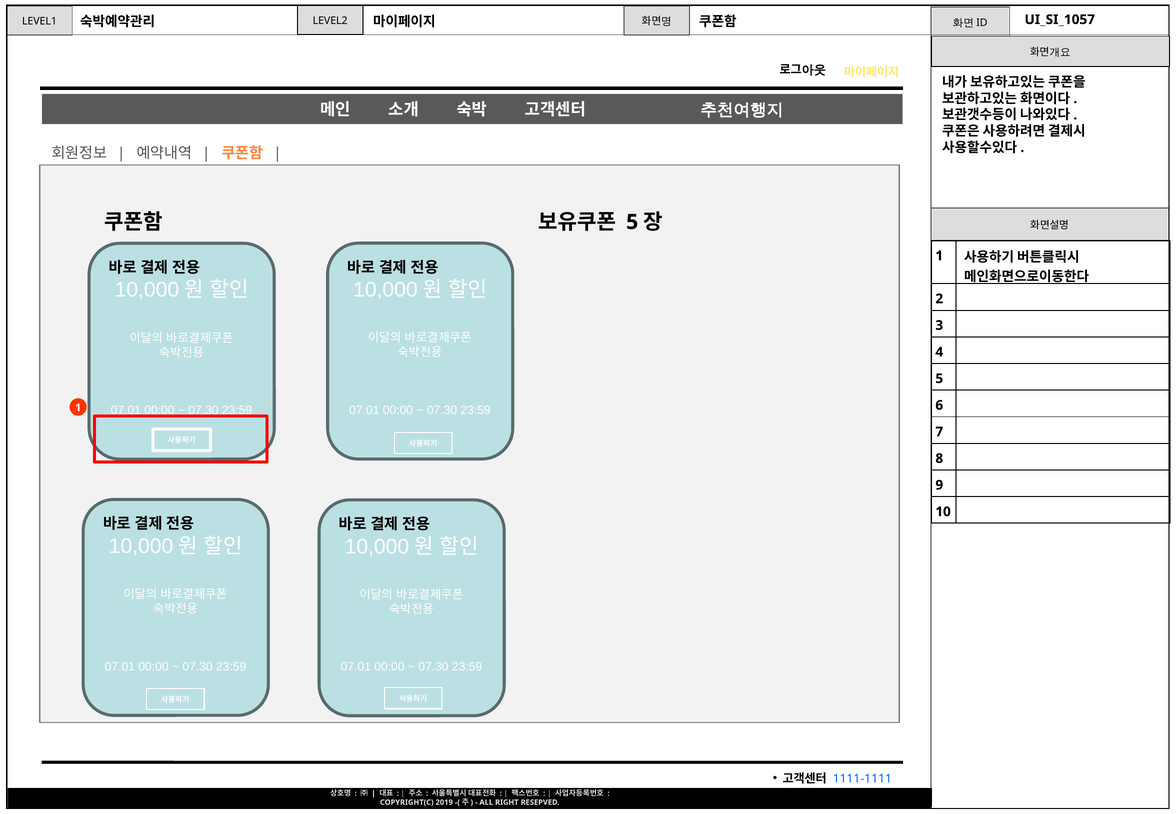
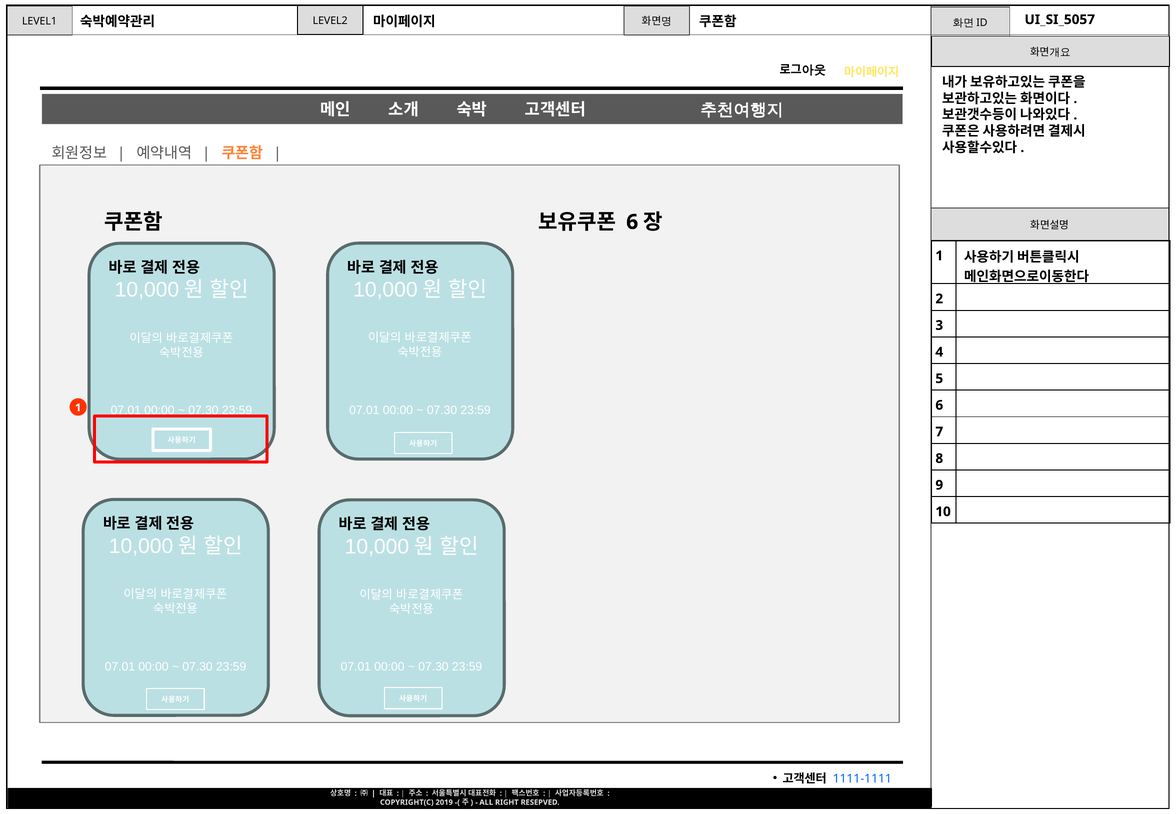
UI_SI_1057: UI_SI_1057 -> UI_SI_5057 (1060, 20)
5: 5 -> 6 (632, 222)
